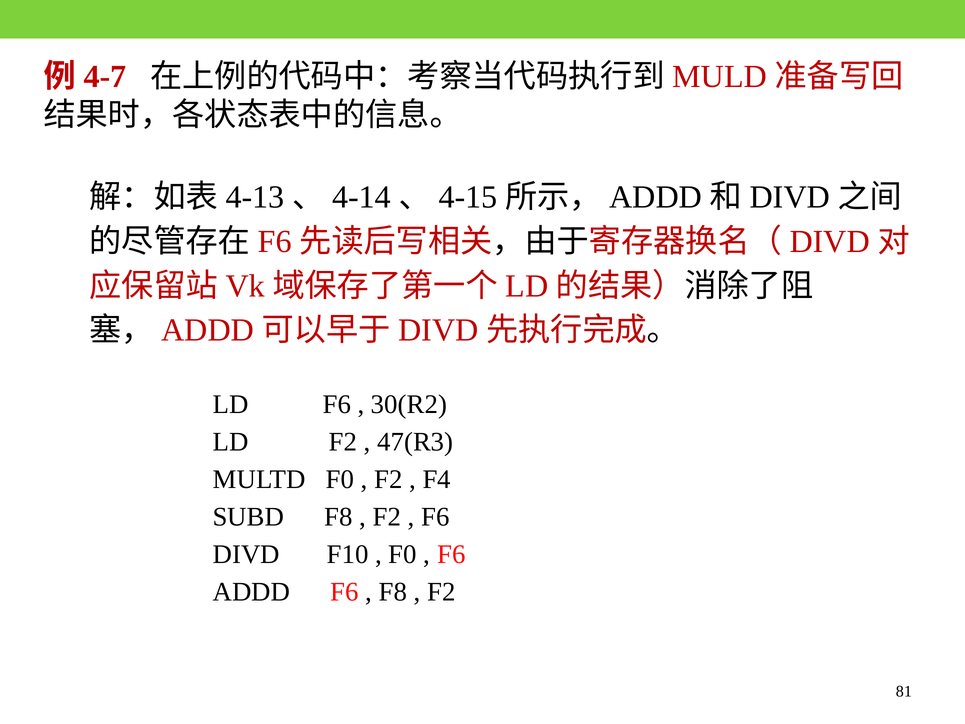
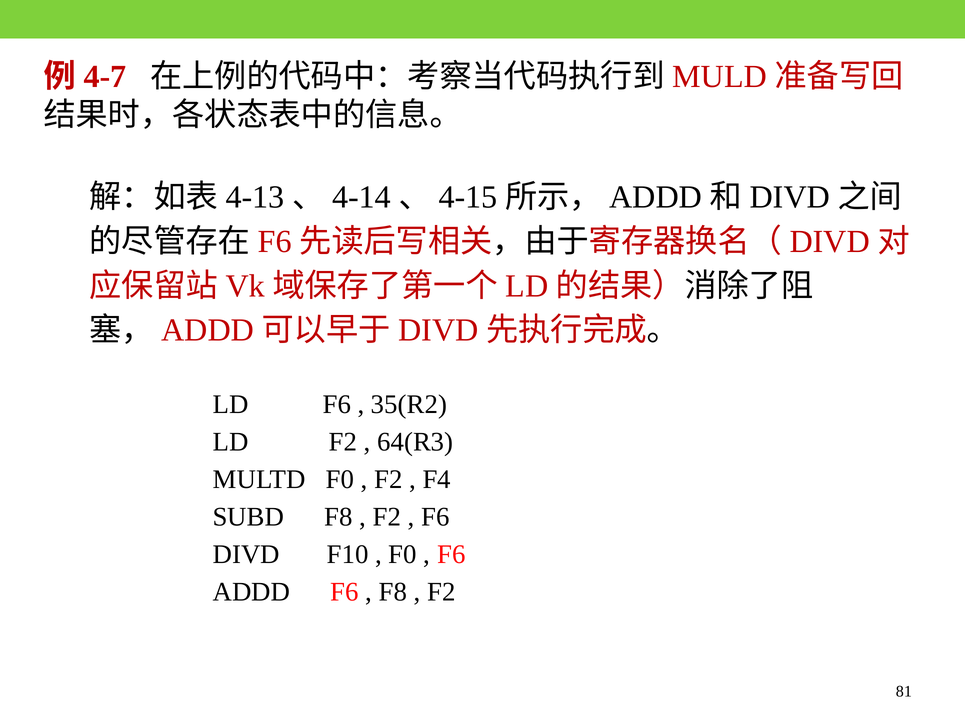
30(R2: 30(R2 -> 35(R2 (409, 404)
47(R3: 47(R3 -> 64(R3 (415, 442)
